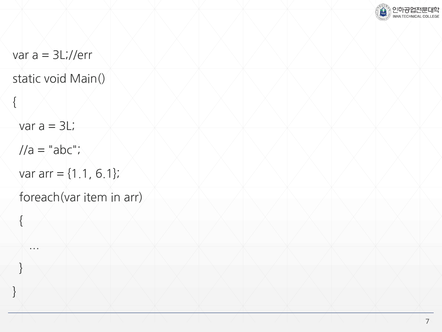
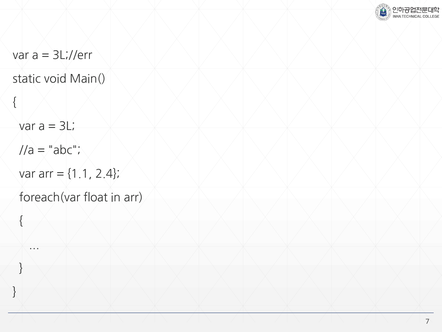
6.1: 6.1 -> 2.4 (108, 174)
item: item -> float (96, 197)
